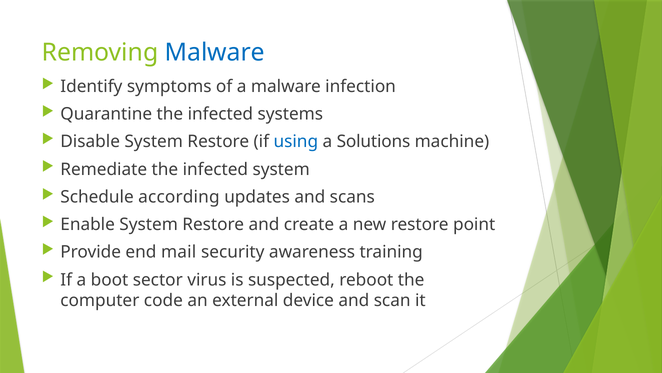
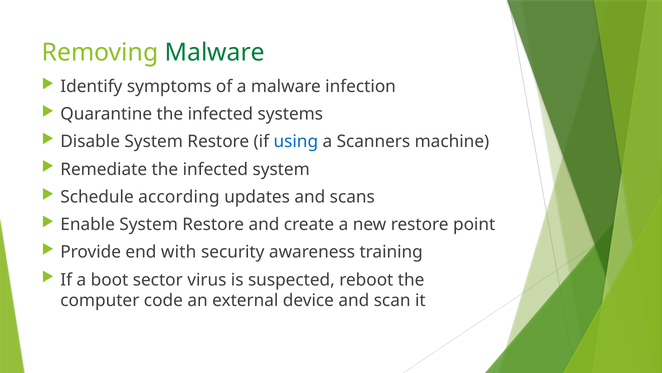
Malware colour: blue -> green (215, 52)
Solutions: Solutions -> Scanners (373, 142)
mail: mail -> with (179, 252)
